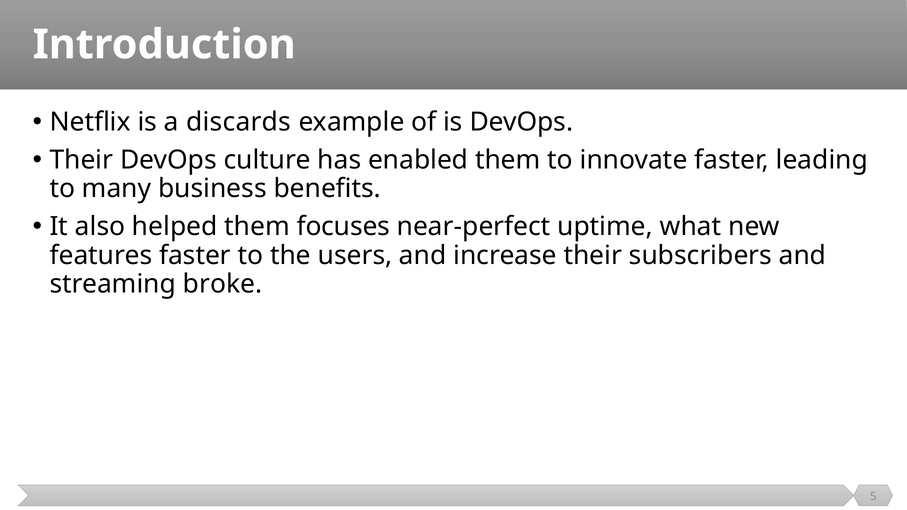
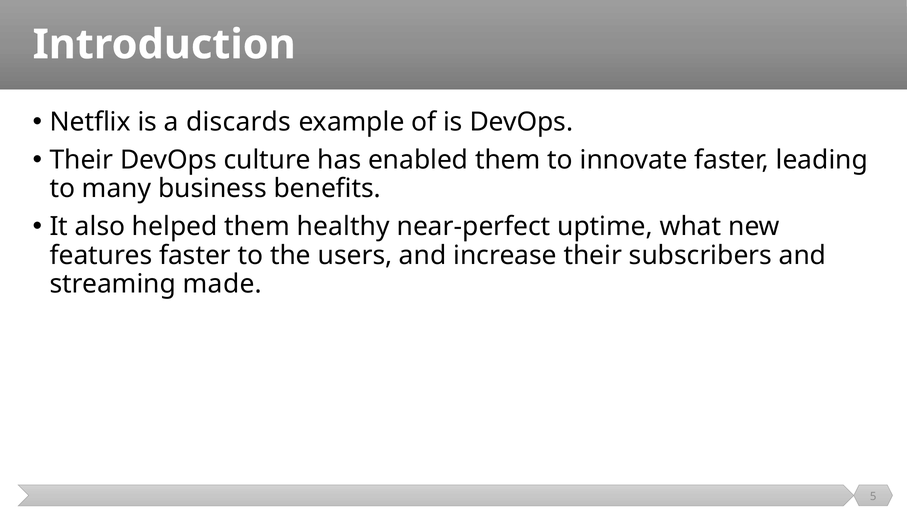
focuses: focuses -> healthy (343, 227)
broke: broke -> made (222, 284)
